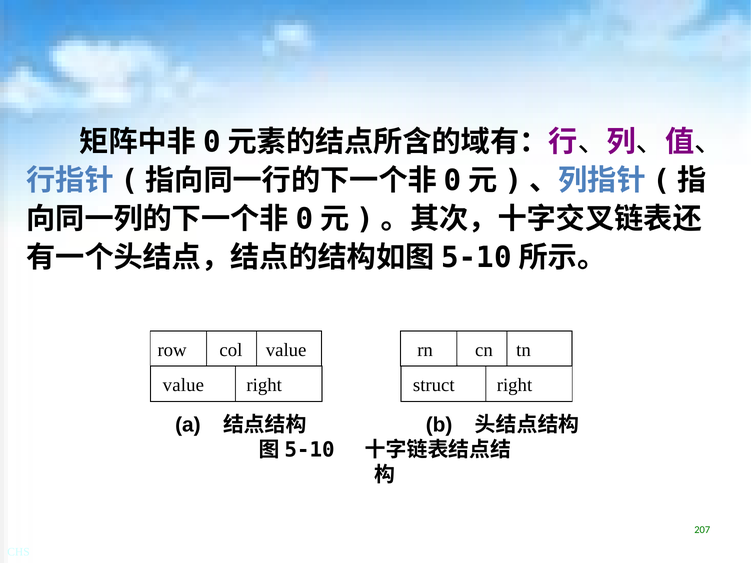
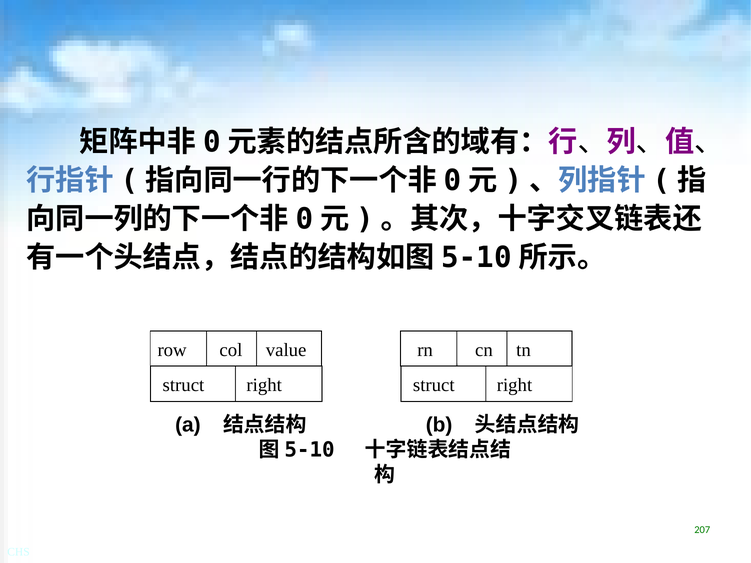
value: value -> struct (183, 385)
